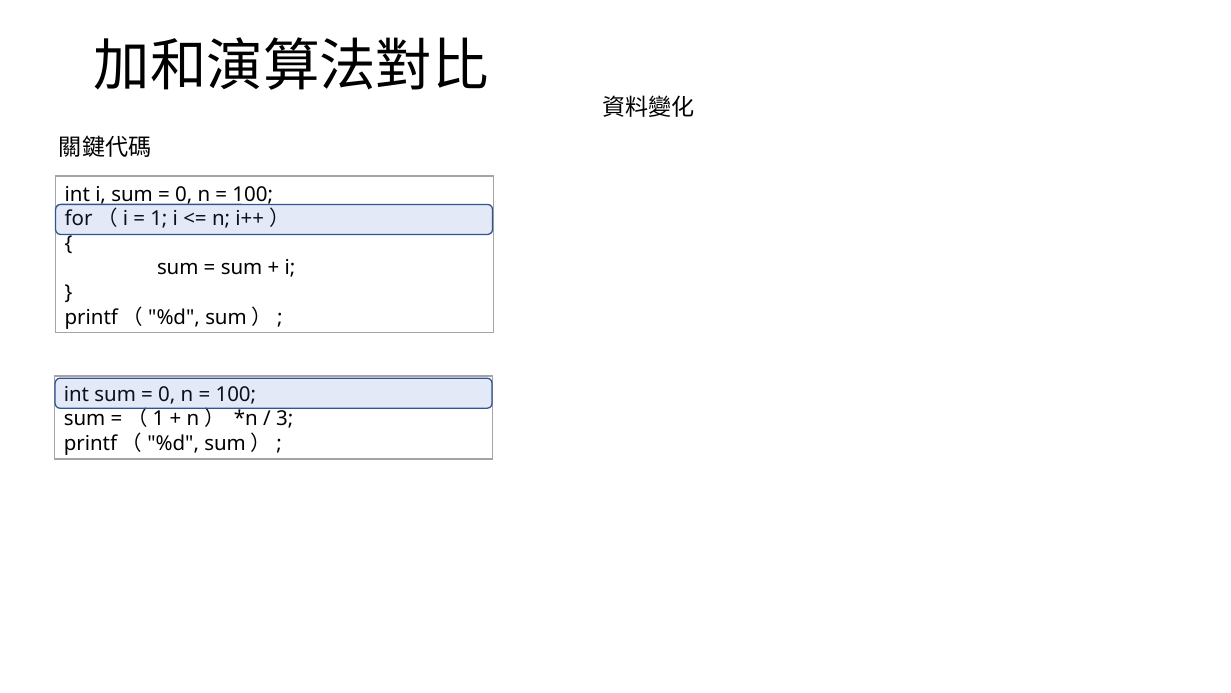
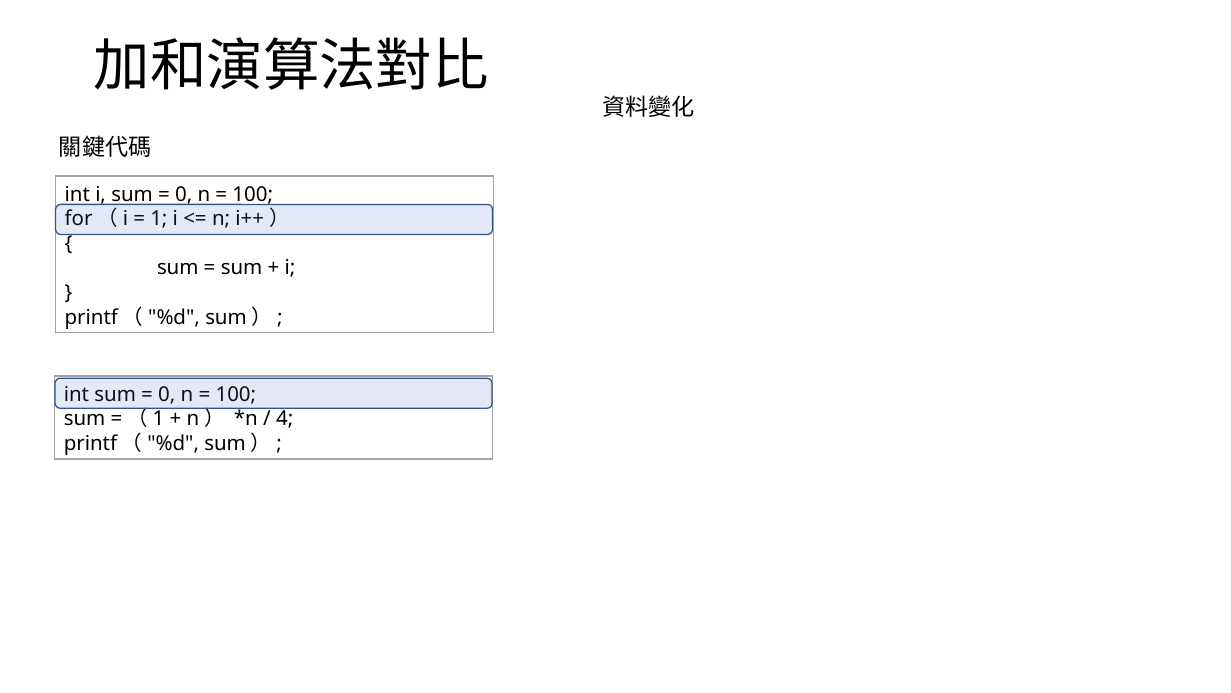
3: 3 -> 4 (285, 419)
